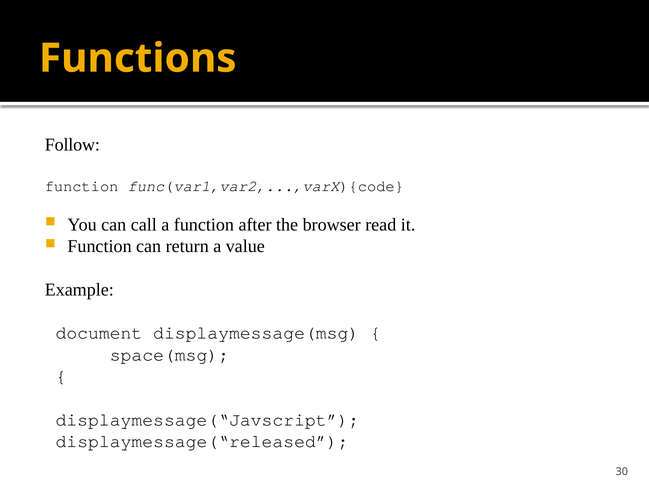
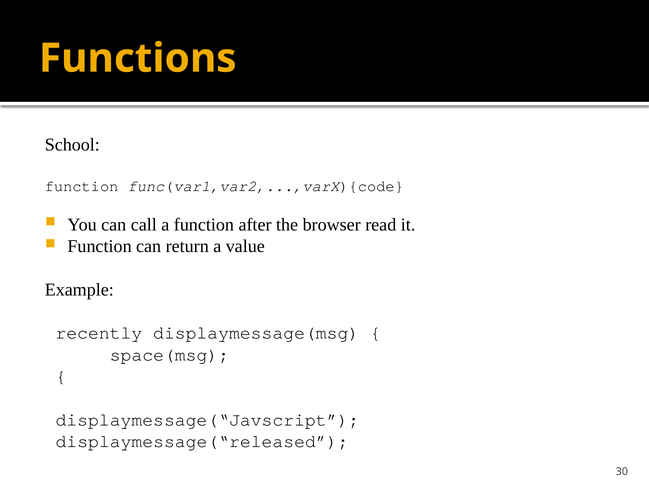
Follow: Follow -> School (72, 145)
document: document -> recently (99, 333)
